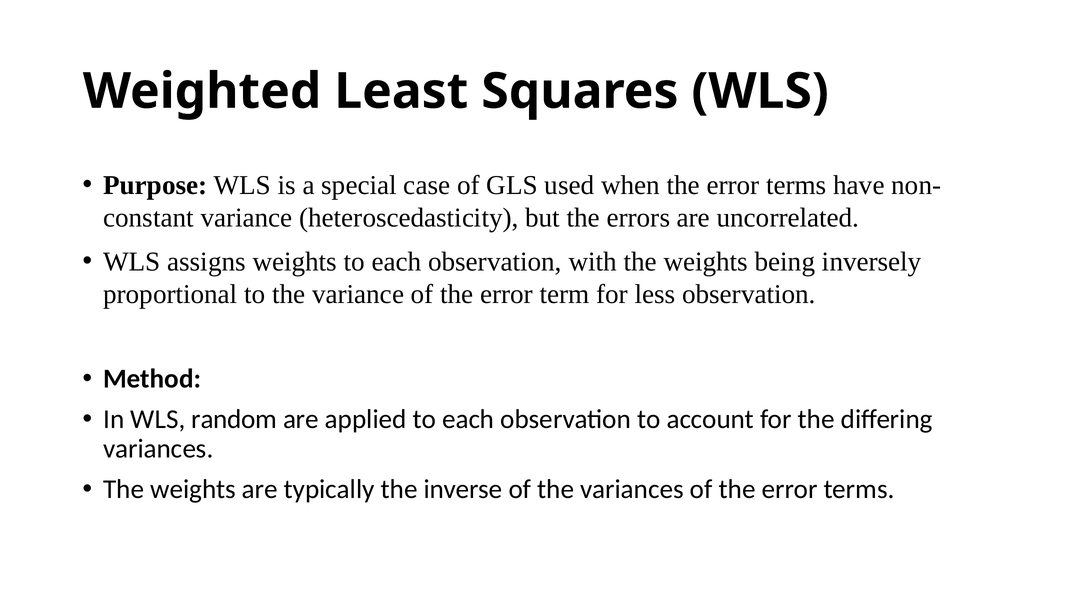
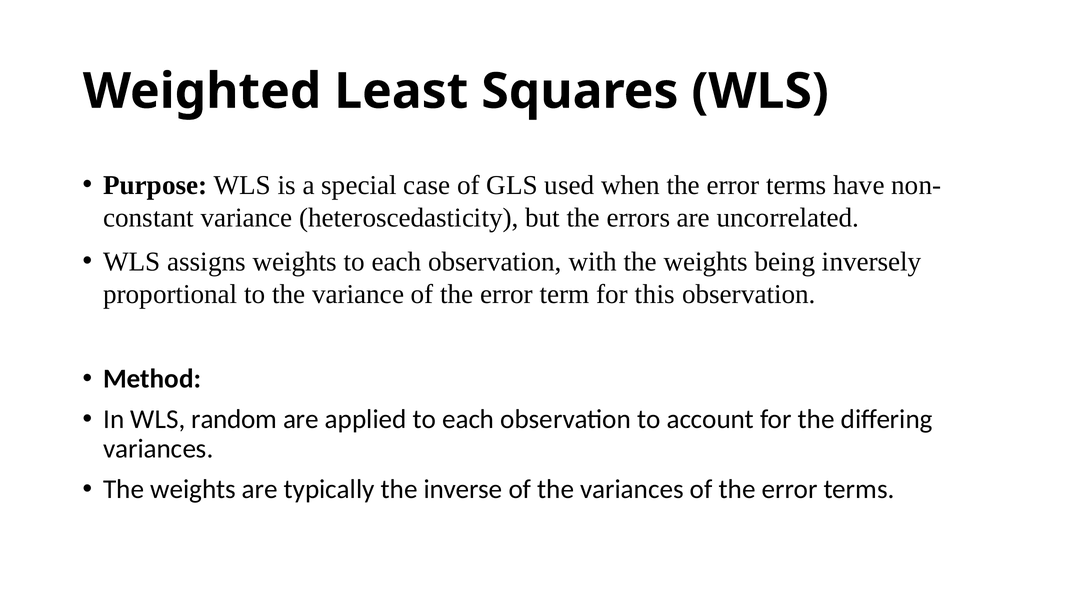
less: less -> this (655, 294)
